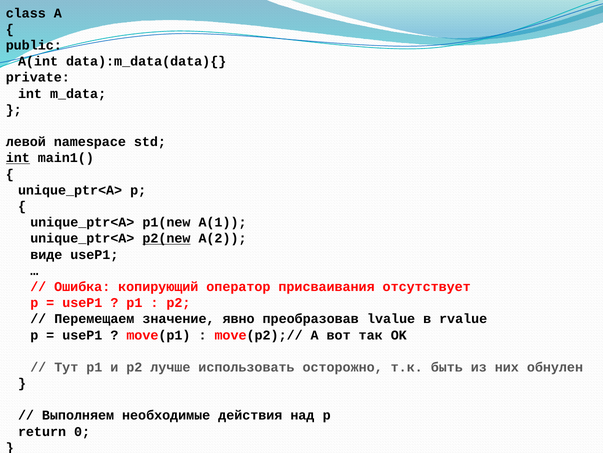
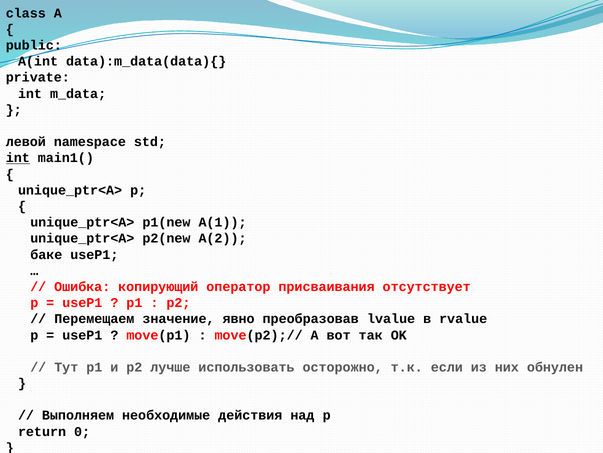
p2(new underline: present -> none (166, 238)
виде: виде -> баке (46, 254)
быть: быть -> если (447, 367)
